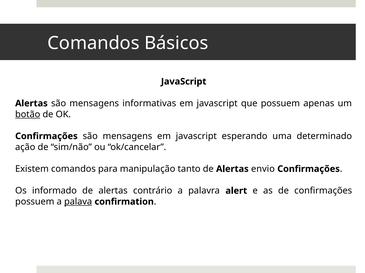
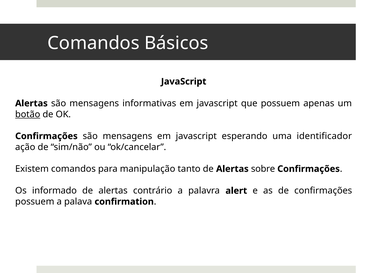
determinado: determinado -> identificador (324, 136)
envio: envio -> sobre (263, 169)
palava underline: present -> none (78, 202)
